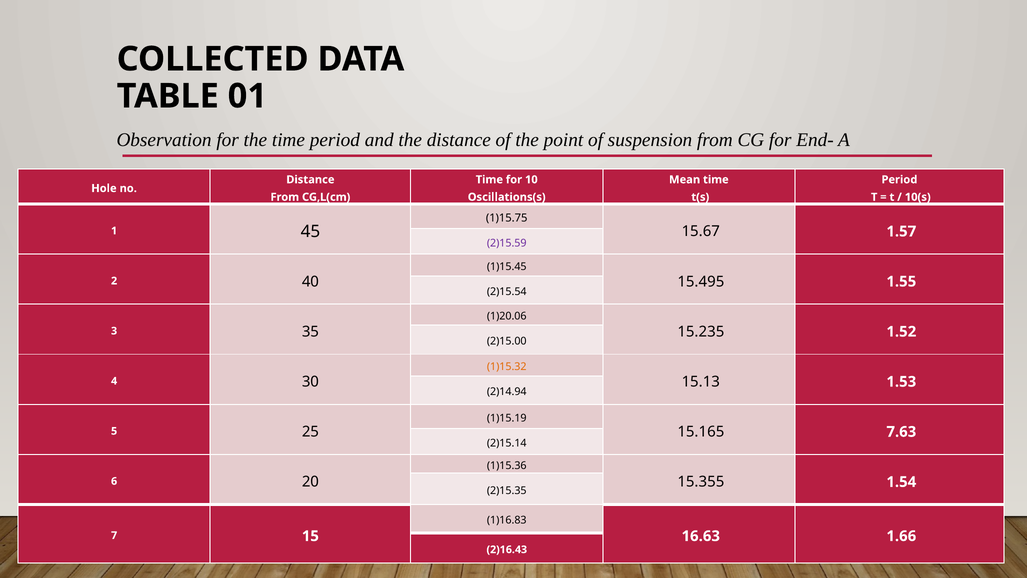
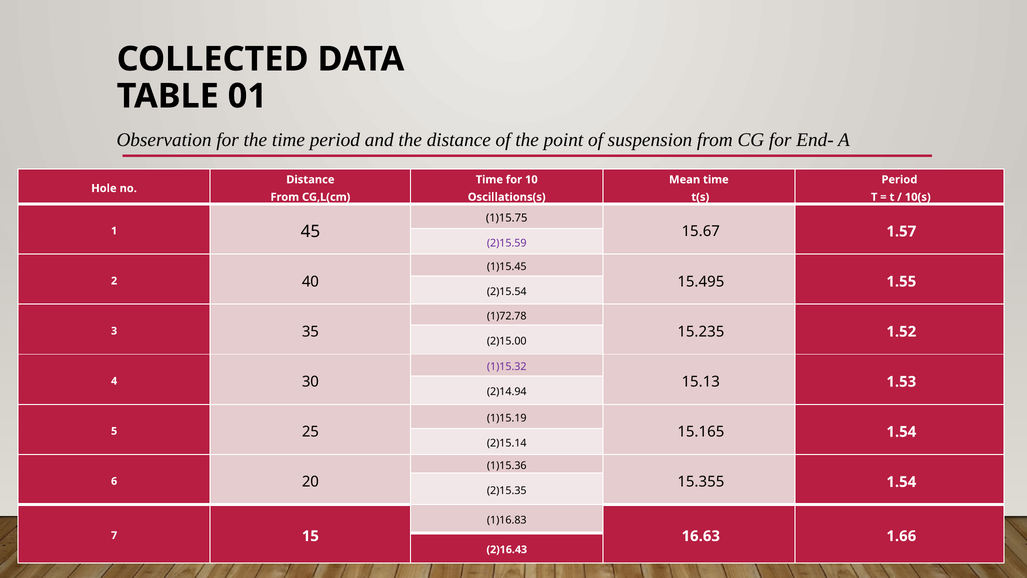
1)20.06: 1)20.06 -> 1)72.78 (507, 316)
1)15.32 colour: orange -> purple (507, 367)
15.165 7.63: 7.63 -> 1.54 (901, 432)
